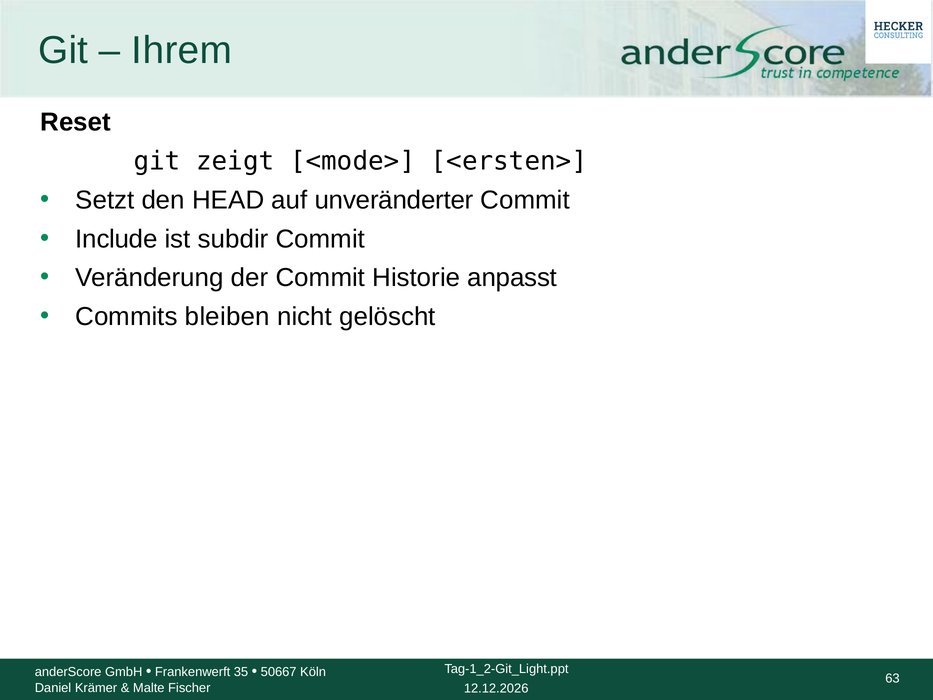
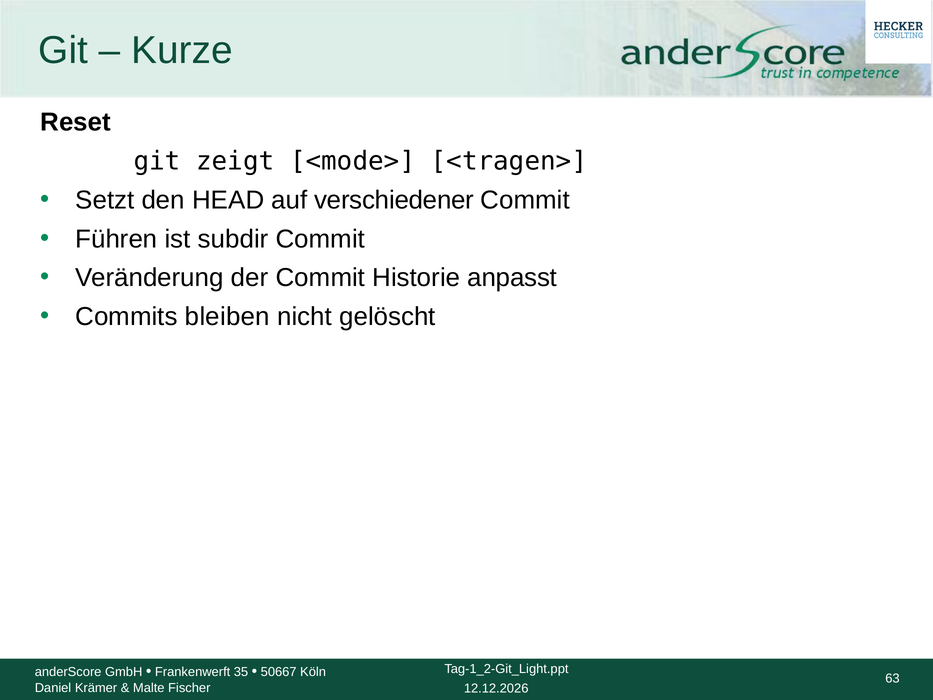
Ihrem: Ihrem -> Kurze (182, 50)
<ersten>: <ersten> -> <tragen> (509, 161)
unveränderter: unveränderter -> verschiedener (394, 200)
Include: Include -> Führen (116, 239)
